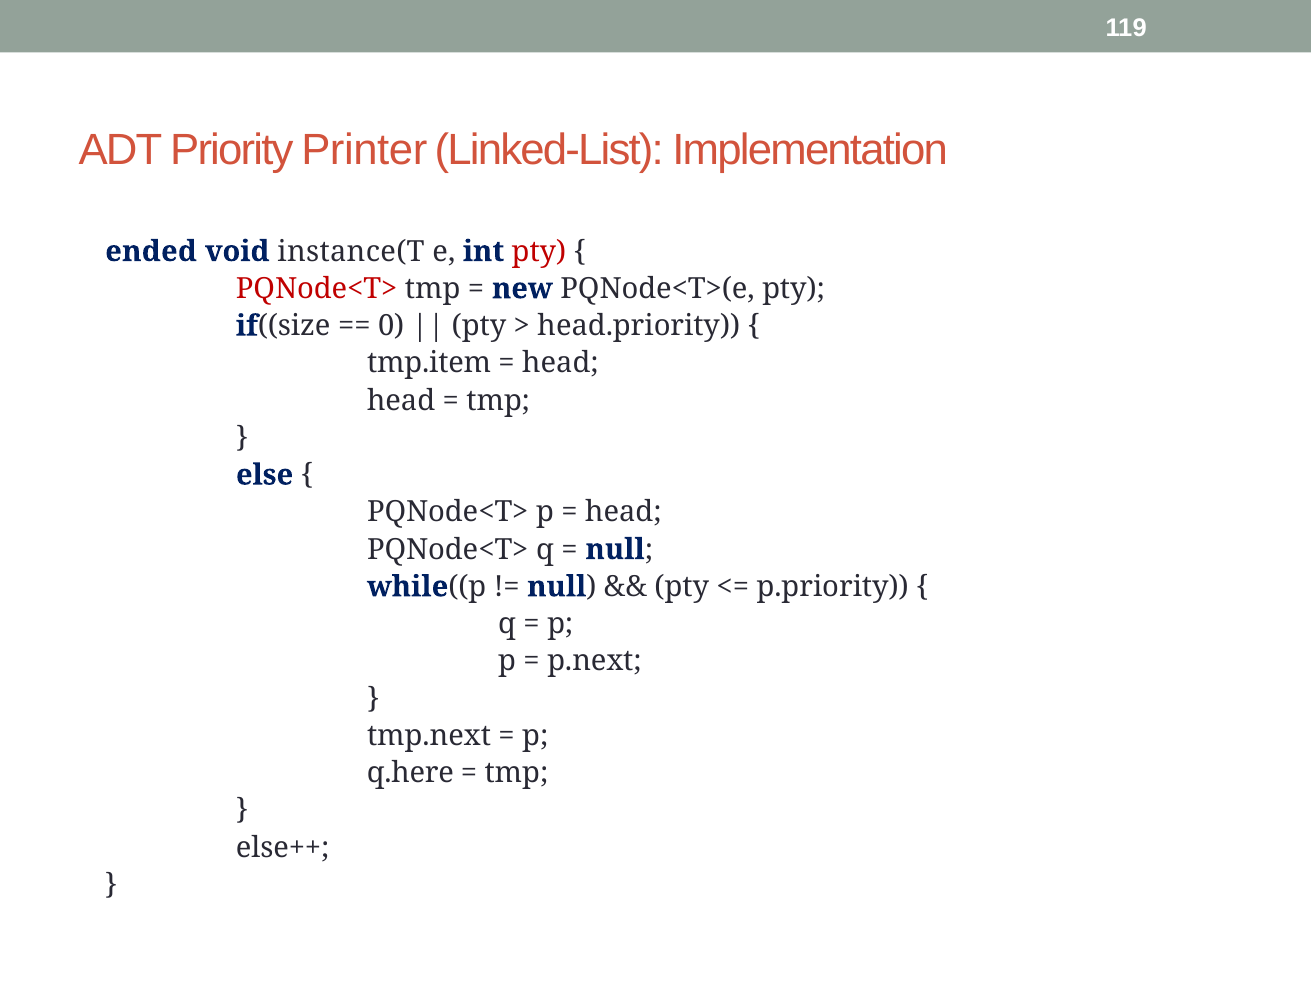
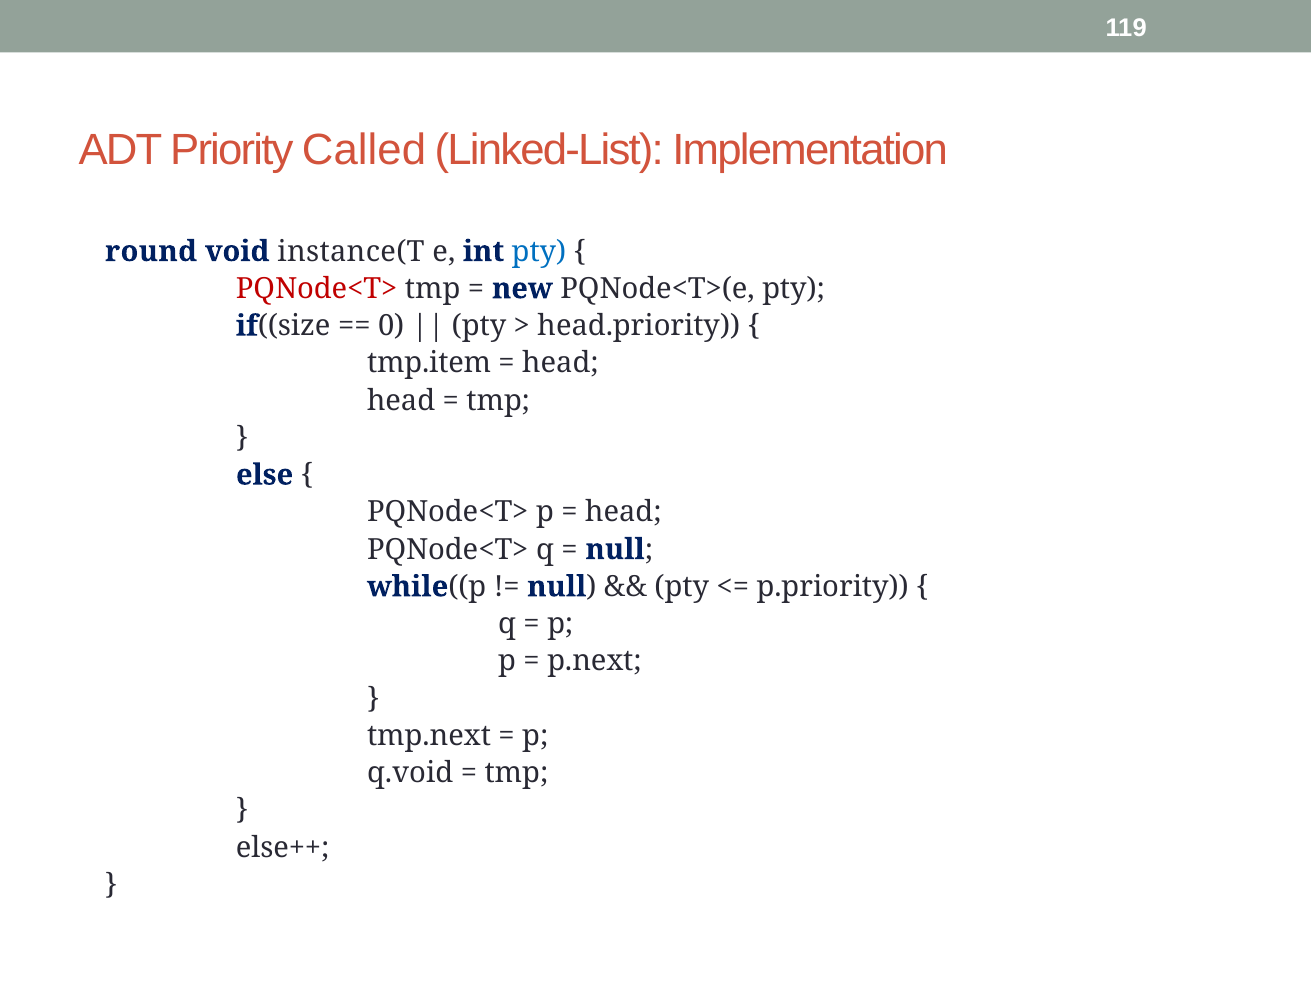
Printer: Printer -> Called (364, 151)
ended: ended -> round (151, 252)
pty colour: red -> blue (539, 252)
q.here: q.here -> q.void (410, 773)
